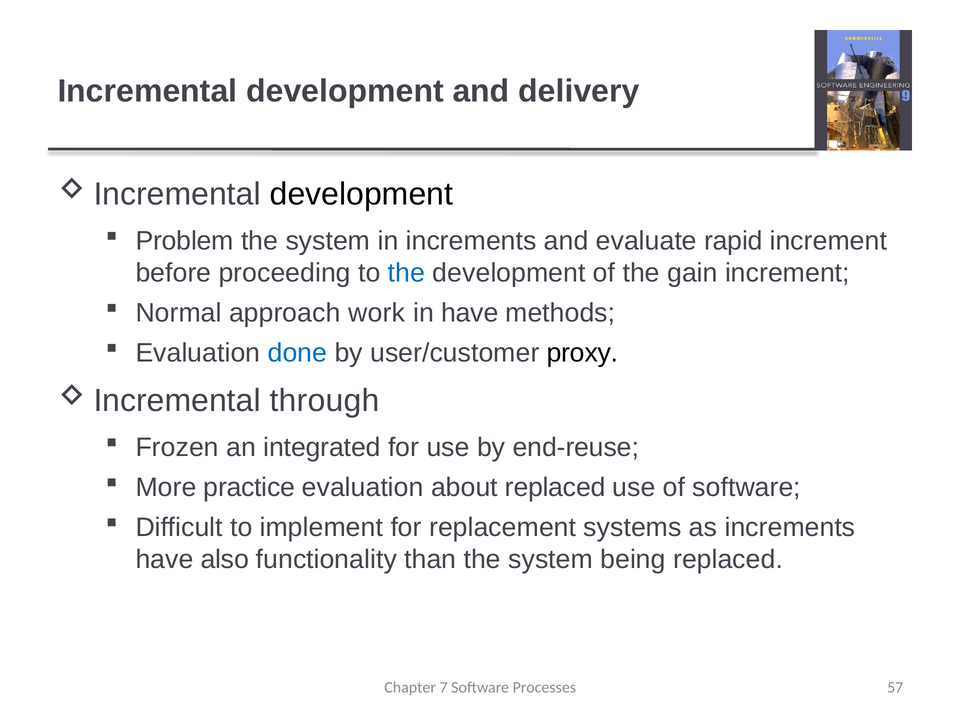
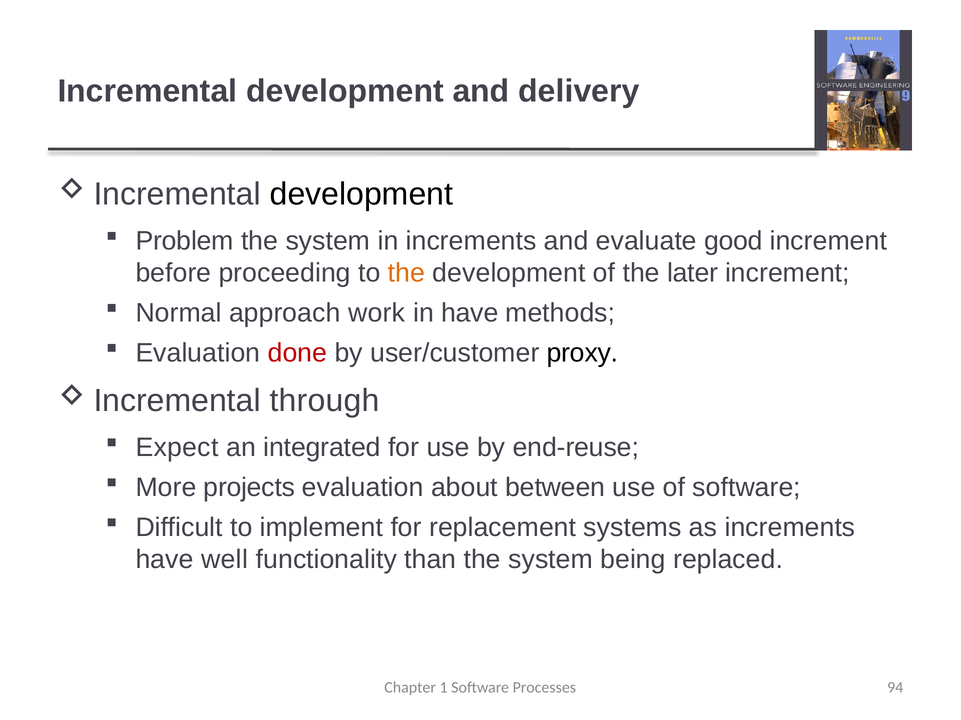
rapid: rapid -> good (733, 241)
the colour: blue -> orange (407, 273)
gain: gain -> later (693, 273)
done colour: blue -> red (297, 353)
Frozen: Frozen -> Expect (177, 448)
practice: practice -> projects (249, 488)
about replaced: replaced -> between (555, 488)
also: also -> well (225, 560)
7: 7 -> 1 (444, 688)
57: 57 -> 94 (895, 688)
